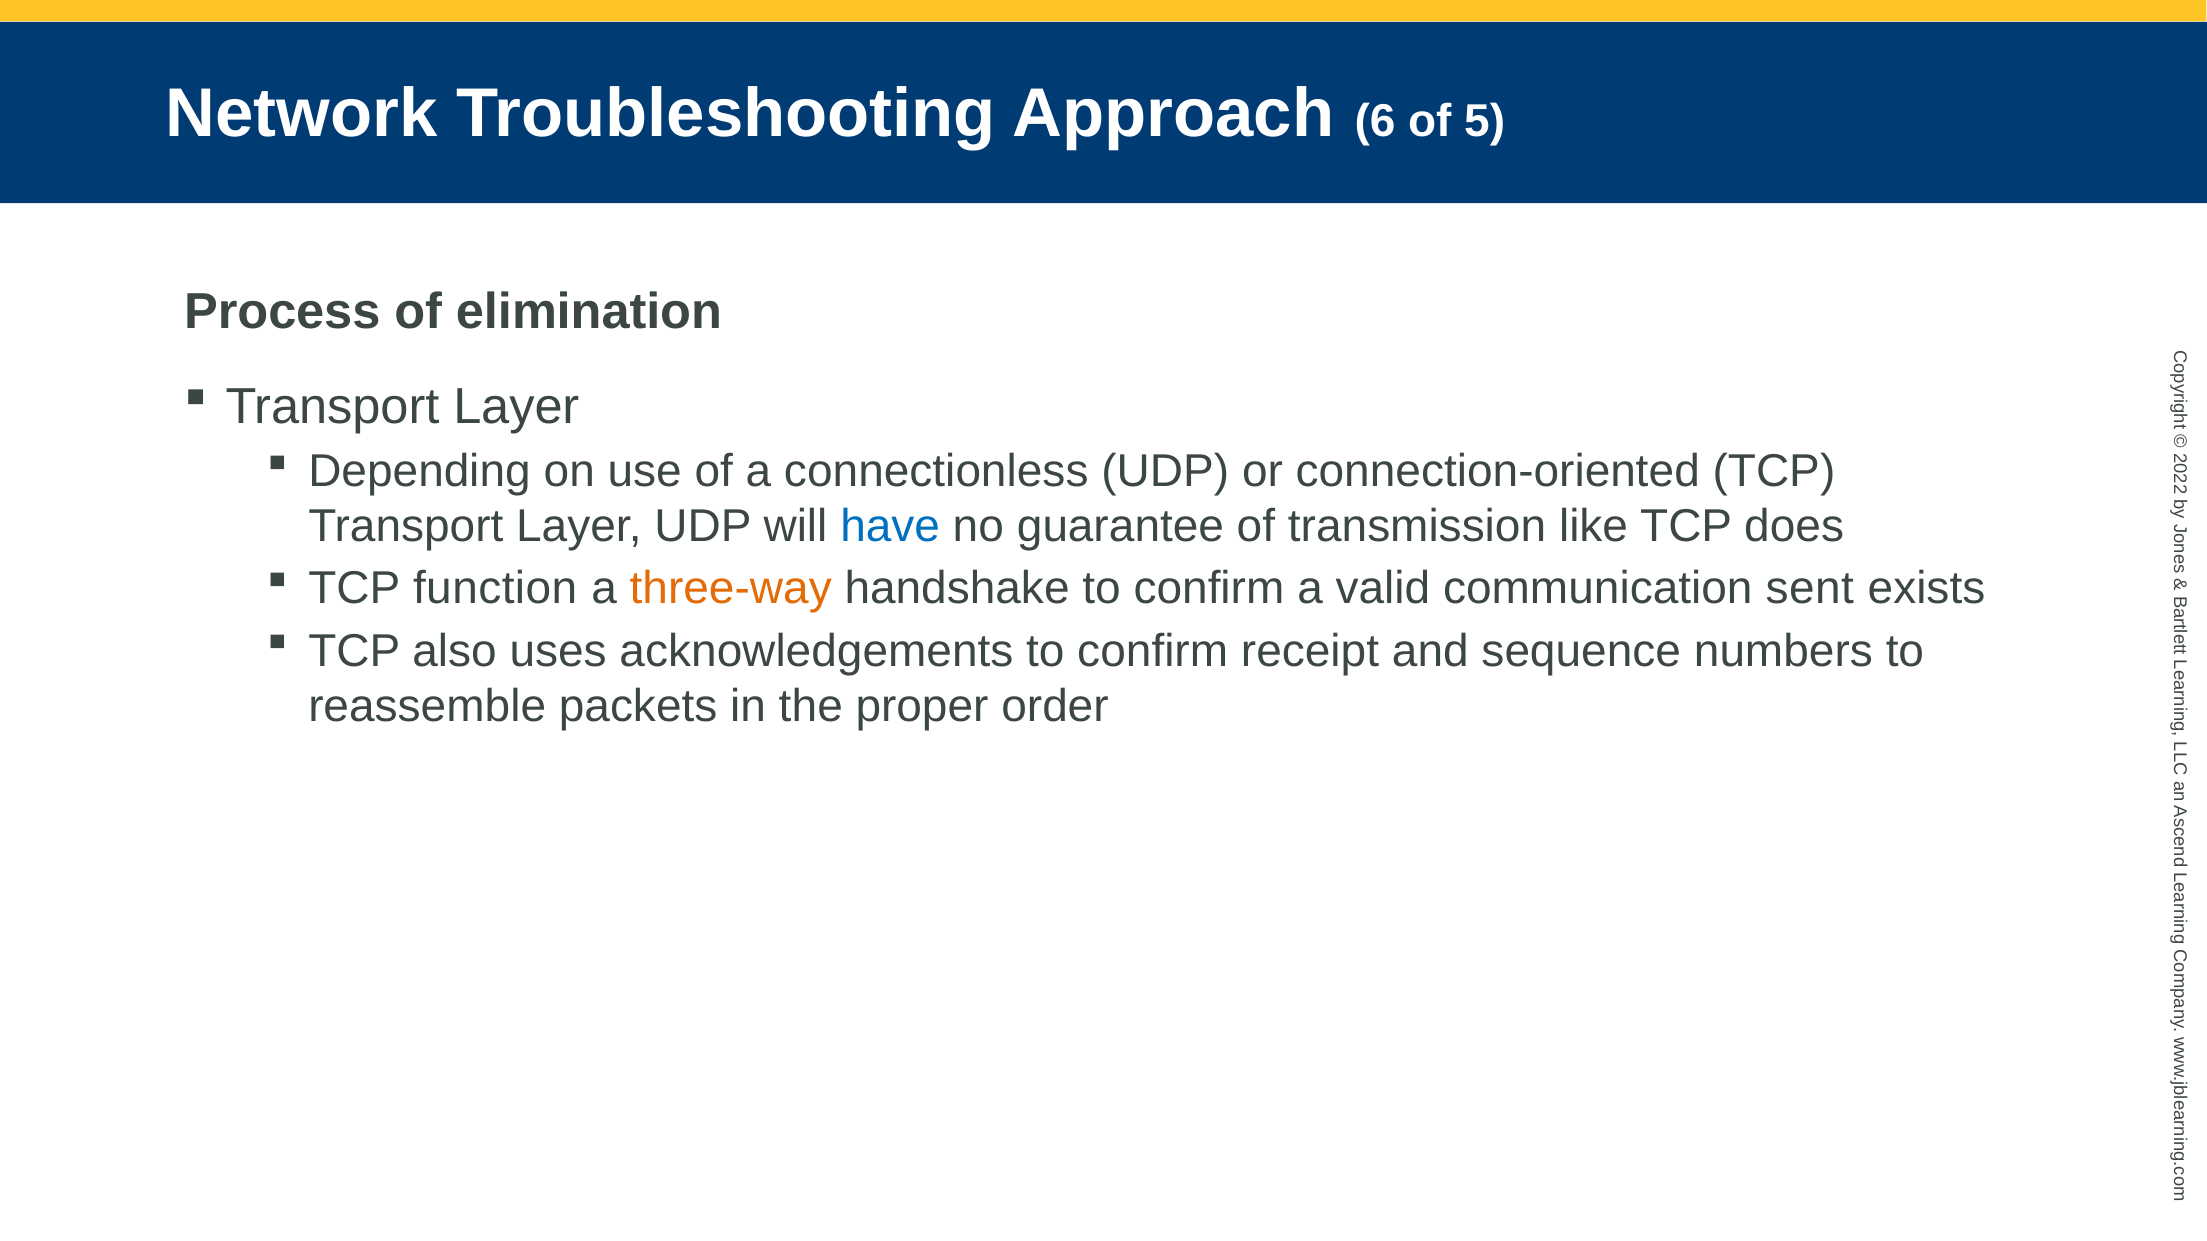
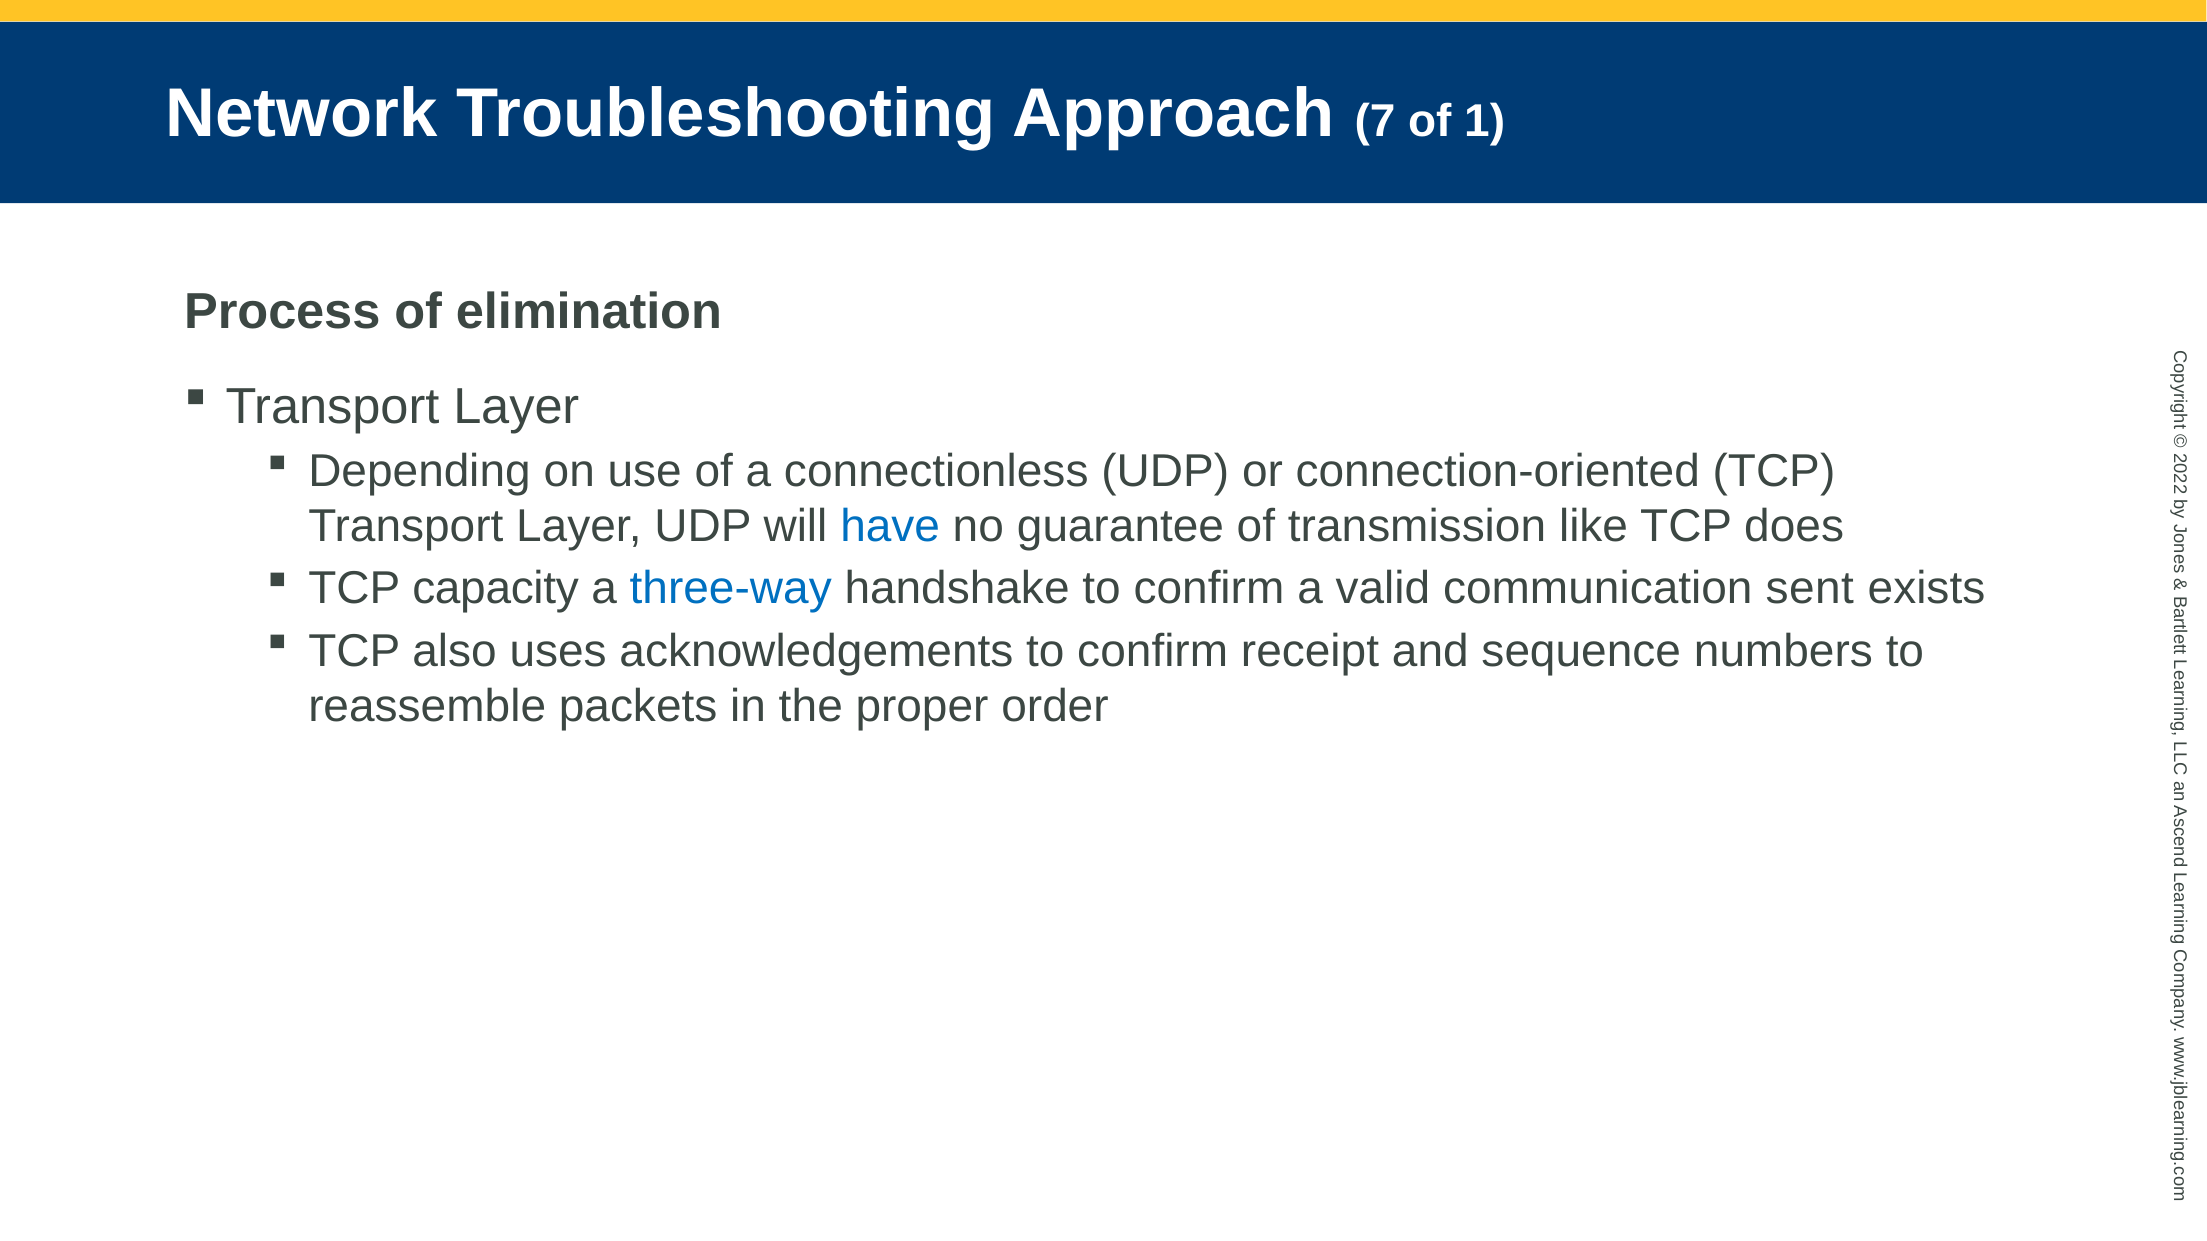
6: 6 -> 7 (1375, 121)
5: 5 -> 1 (1485, 121)
function: function -> capacity (496, 589)
three-way colour: orange -> blue (731, 589)
